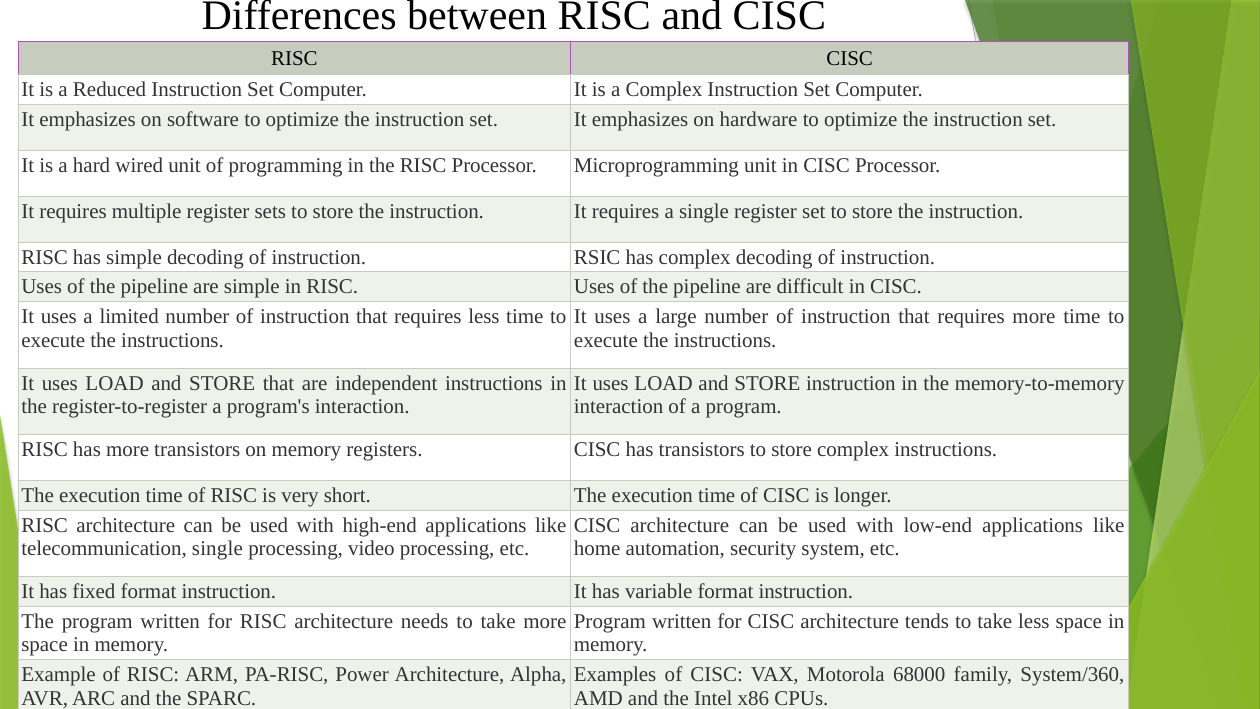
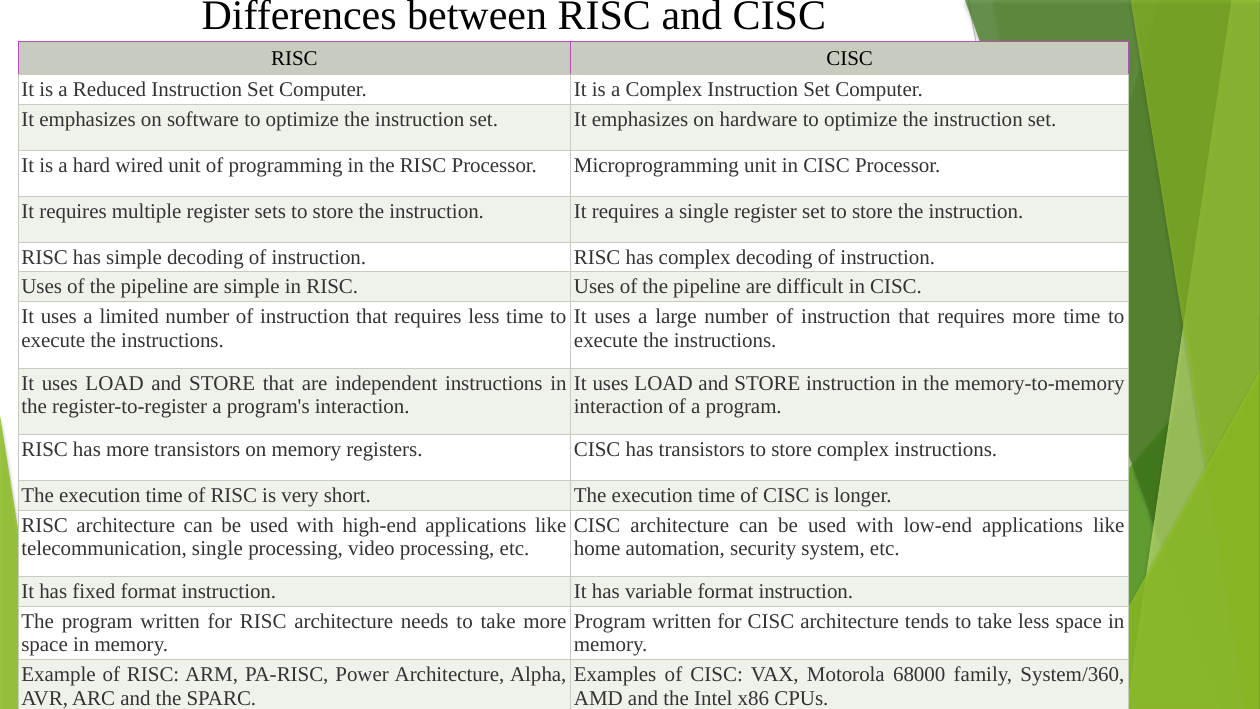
of instruction RSIC: RSIC -> RISC (597, 257)
